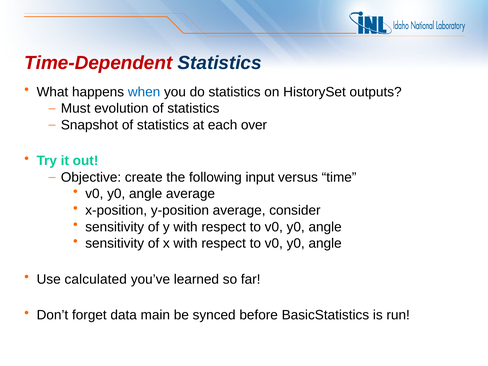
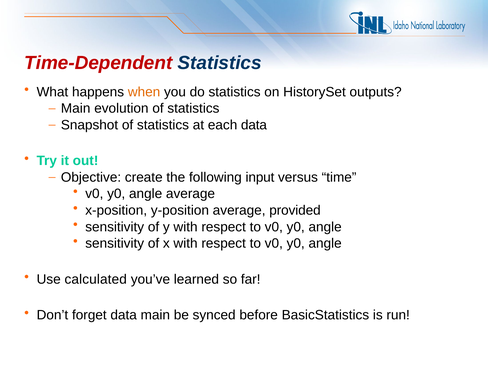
when colour: blue -> orange (144, 92)
Must: Must -> Main (76, 108)
each over: over -> data (254, 125)
consider: consider -> provided (295, 210)
